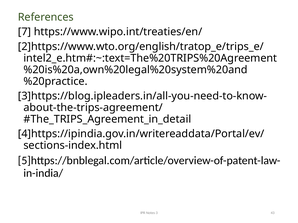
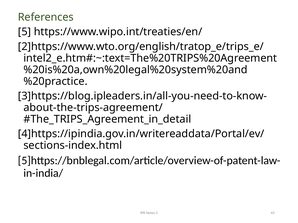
7: 7 -> 5 (24, 32)
